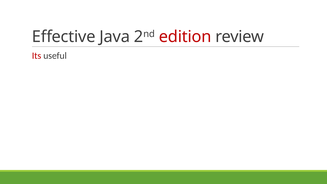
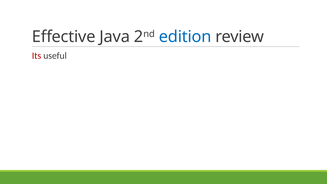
edition colour: red -> blue (185, 37)
